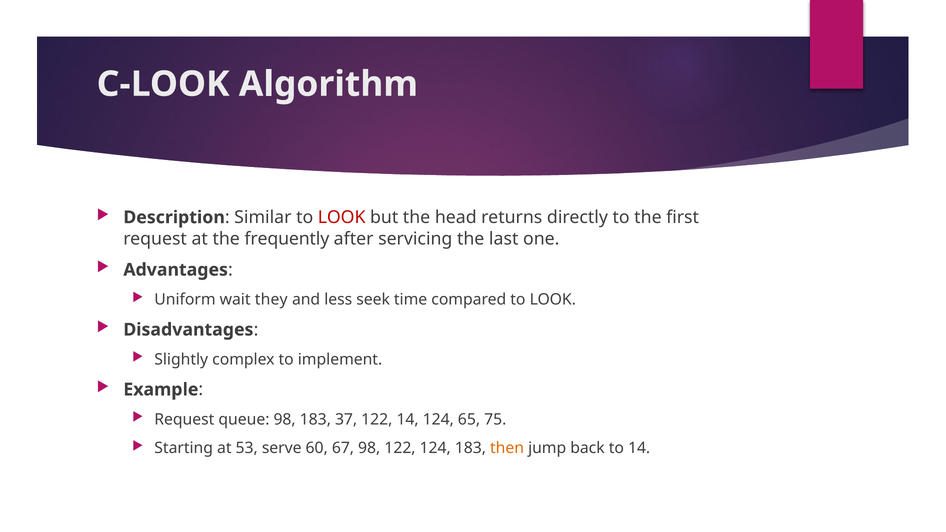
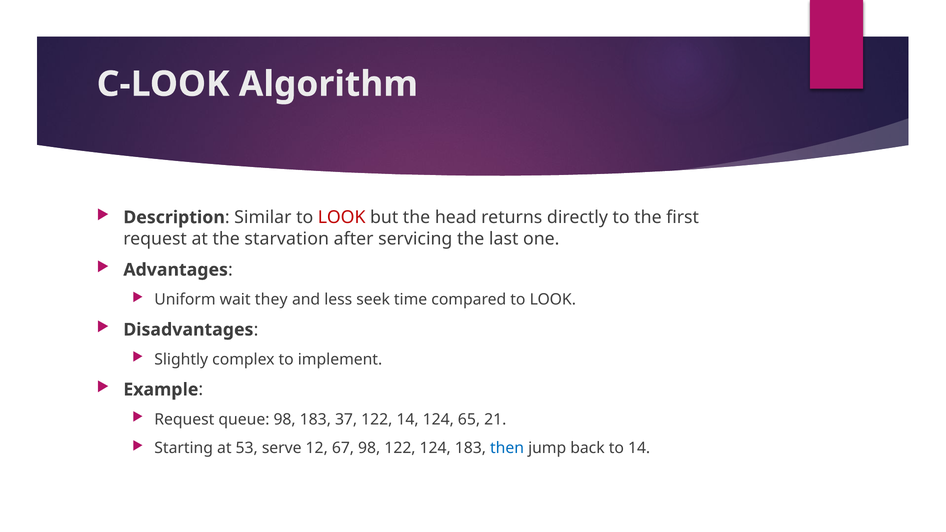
frequently: frequently -> starvation (287, 239)
75: 75 -> 21 (495, 419)
60: 60 -> 12 (317, 448)
then colour: orange -> blue (507, 448)
